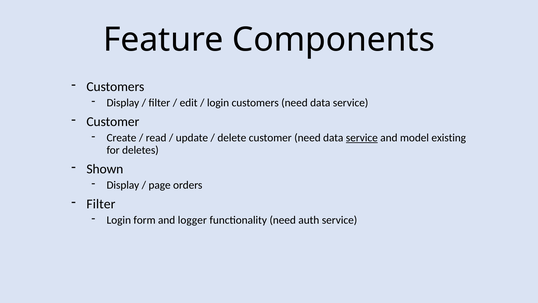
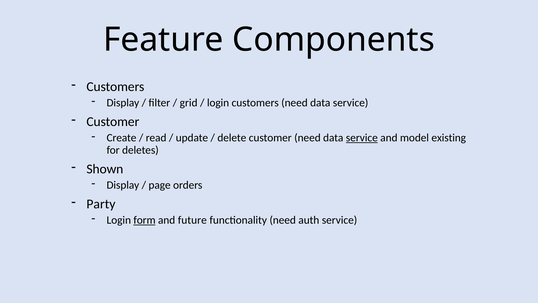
edit: edit -> grid (189, 103)
Filter: Filter -> Party (101, 204)
form underline: none -> present (145, 220)
logger: logger -> future (192, 220)
